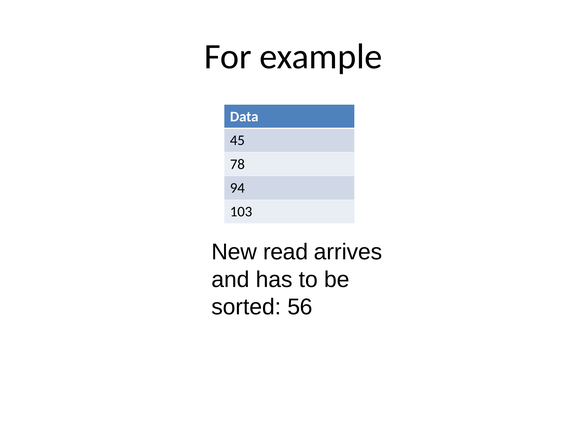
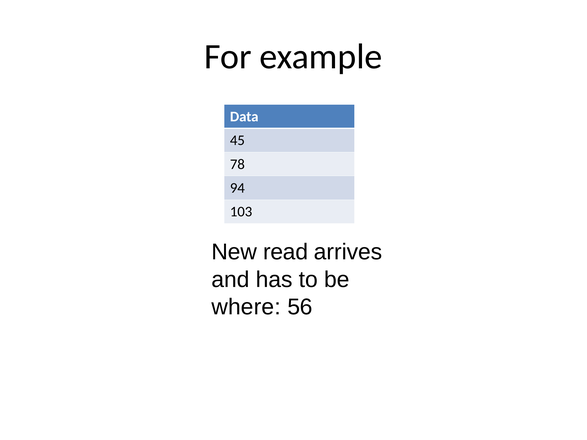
sorted: sorted -> where (246, 307)
